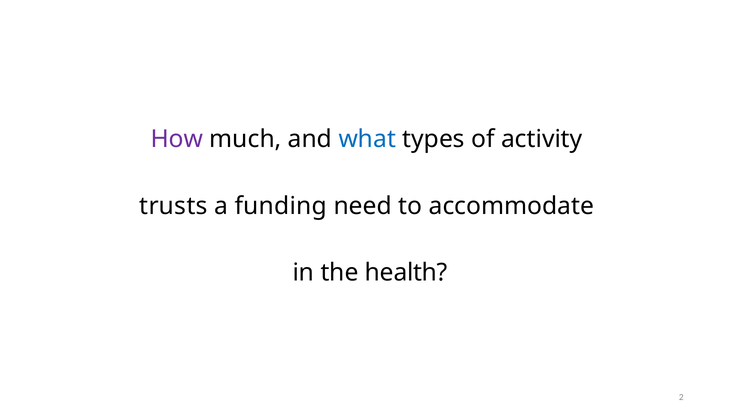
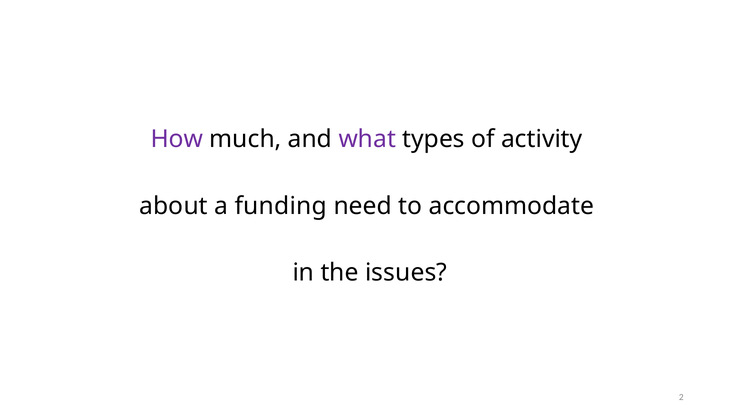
what colour: blue -> purple (367, 139)
trusts: trusts -> about (174, 206)
health: health -> issues (406, 273)
